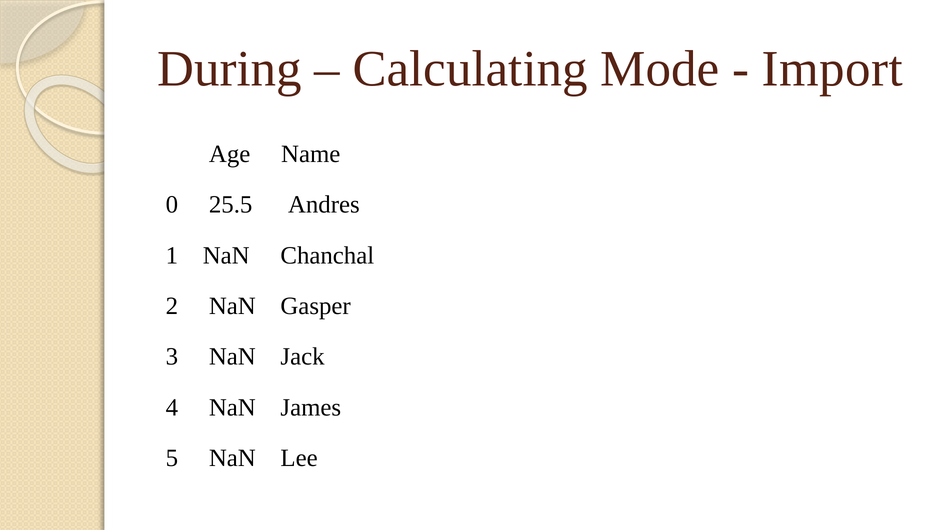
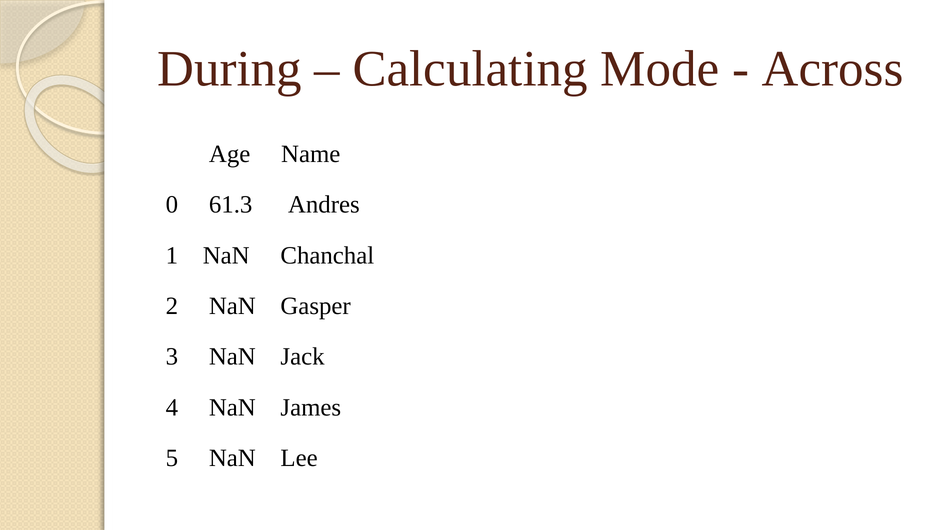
Import: Import -> Across (833, 69)
25.5: 25.5 -> 61.3 (231, 205)
